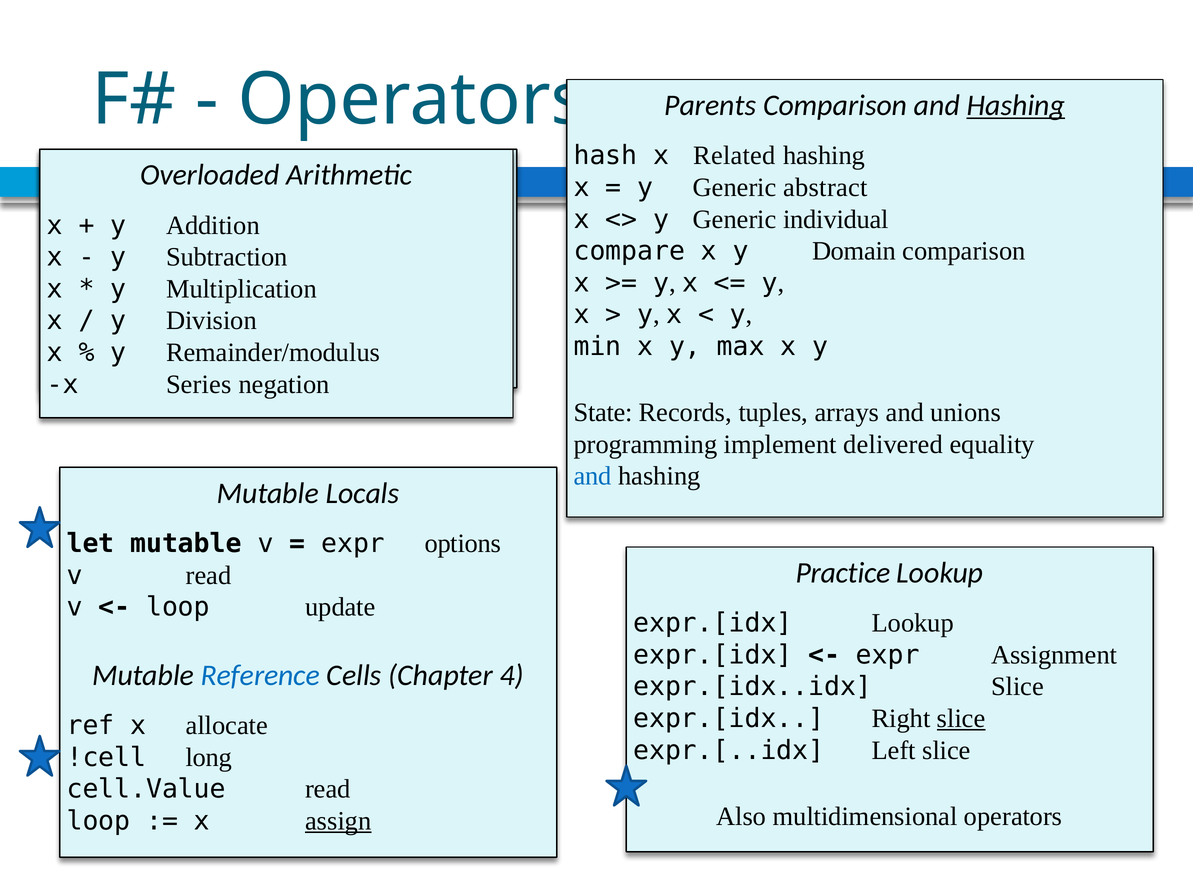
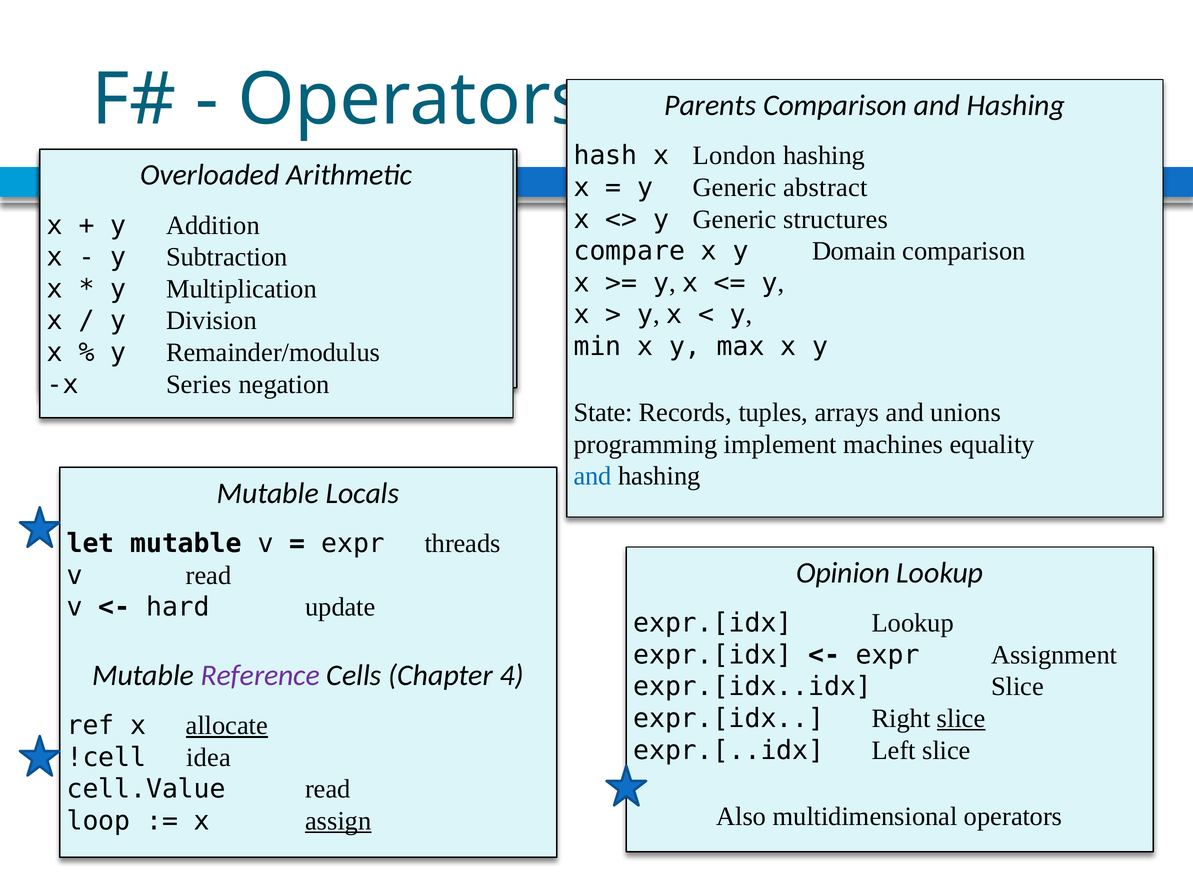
Hashing underline: present -> none (1016, 105)
Related: Related -> London (735, 156)
individual: individual -> structures (836, 219)
delivered: delivered -> machines (893, 444)
options: options -> threads (463, 543)
Practice: Practice -> Opinion (843, 573)
loop: loop -> hard (178, 607)
Reference colour: blue -> purple (260, 675)
allocate underline: none -> present (227, 725)
long: long -> idea (209, 757)
